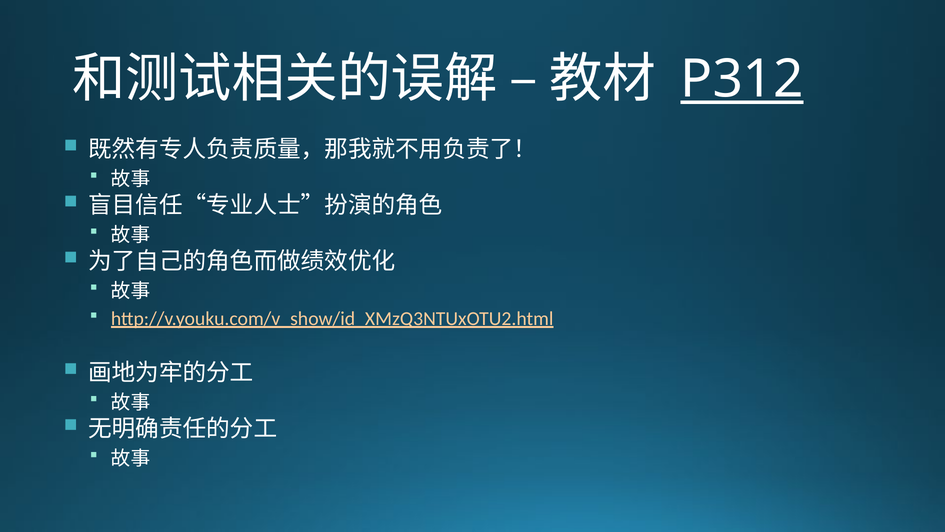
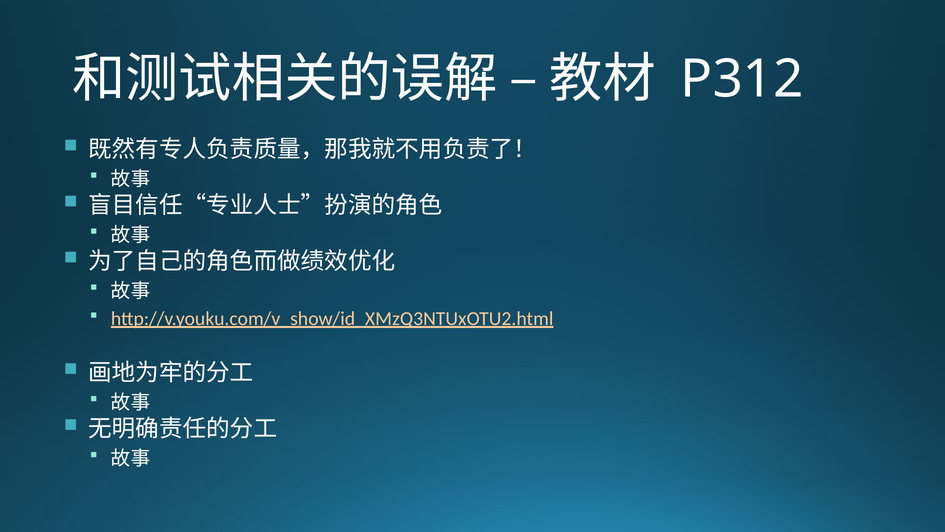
P312 underline: present -> none (742, 79)
